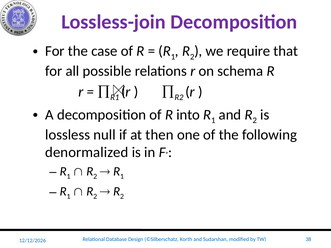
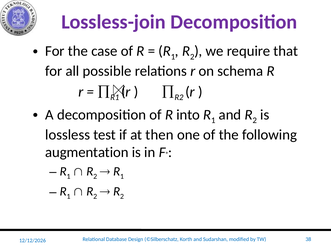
null: null -> test (105, 135)
denormalized: denormalized -> augmentation (87, 153)
